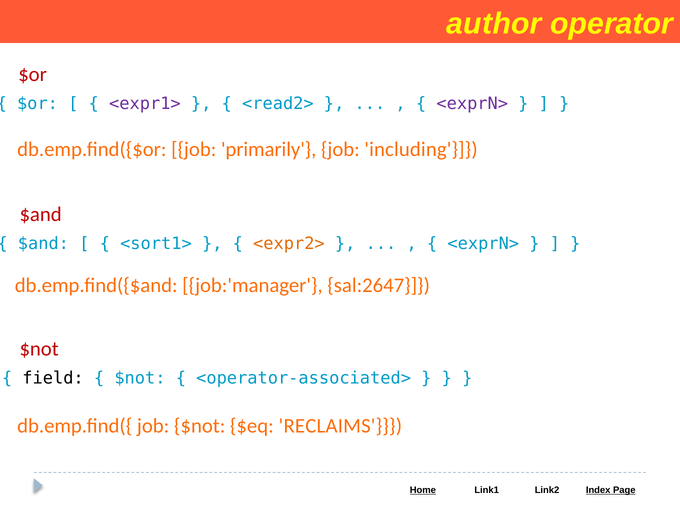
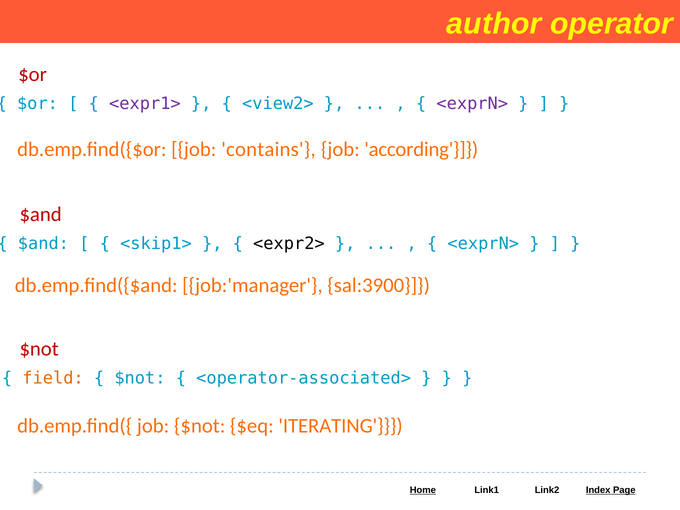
<read2>: <read2> -> <view2> (278, 104)
primarily: primarily -> contains (269, 149)
including: including -> according (421, 149)
<sort1>: <sort1> -> <skip1> (156, 244)
<expr2> colour: orange -> black (289, 244)
sal:2647: sal:2647 -> sal:3900 (379, 286)
field colour: black -> orange (53, 378)
RECLAIMS: RECLAIMS -> ITERATING (341, 426)
